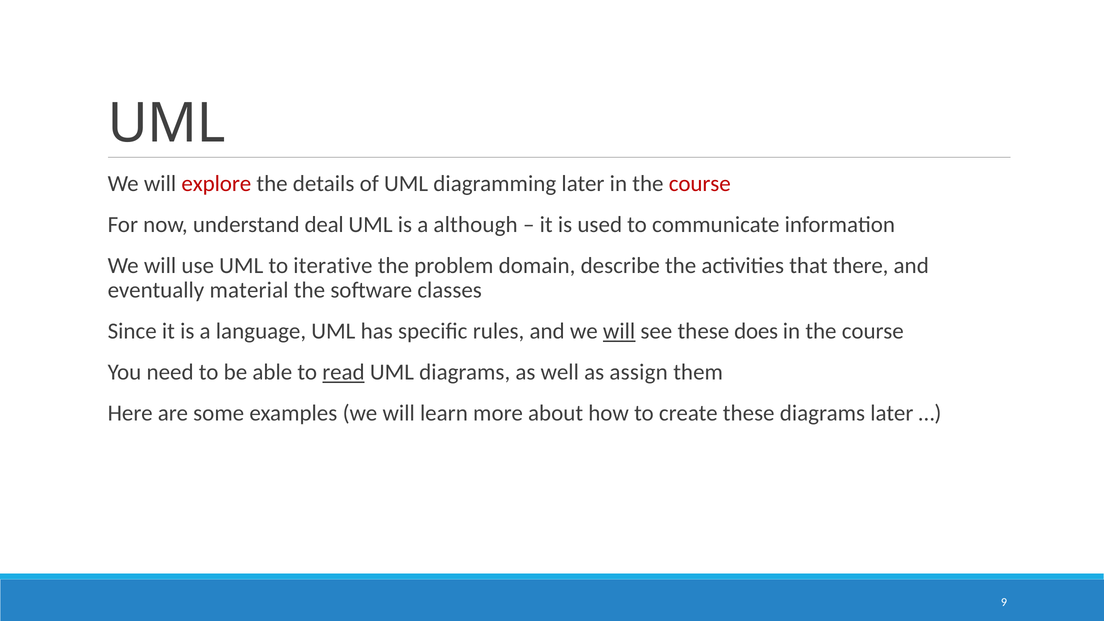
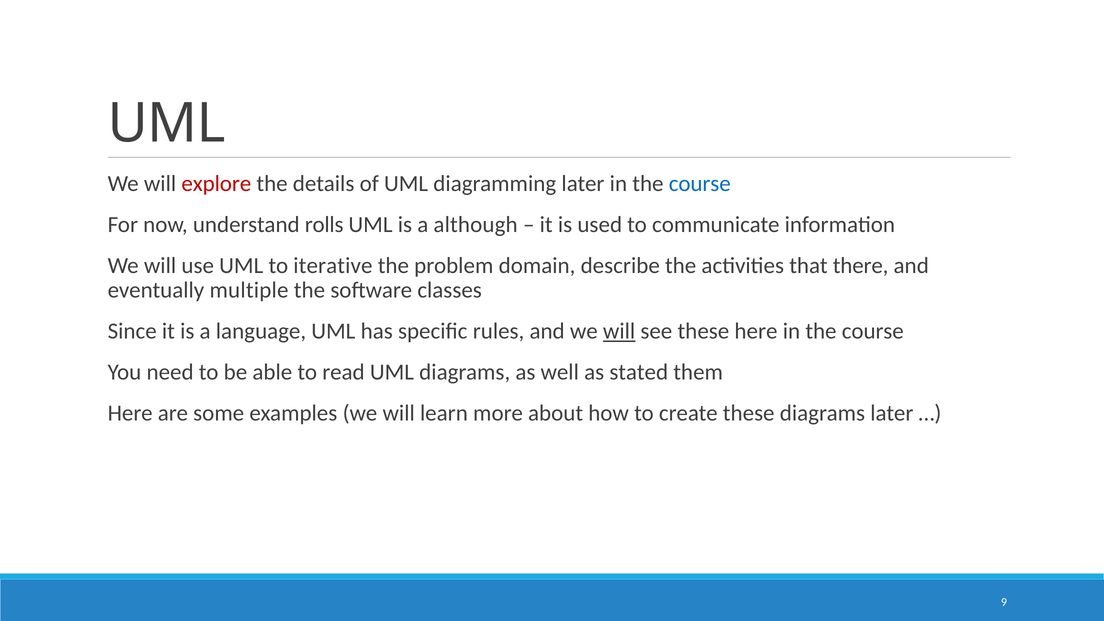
course colour: red -> blue (700, 184)
deal: deal -> rolls (324, 225)
material: material -> multiple (249, 290)
these does: does -> here (756, 331)
read underline: present -> none (343, 372)
assign: assign -> stated (639, 372)
